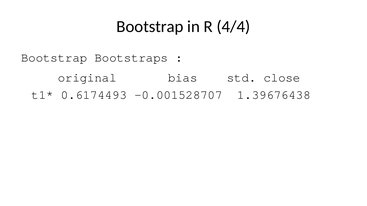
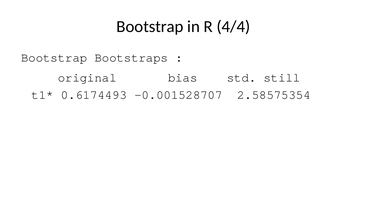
close: close -> still (282, 78)
1.39676438: 1.39676438 -> 2.58575354 (274, 95)
